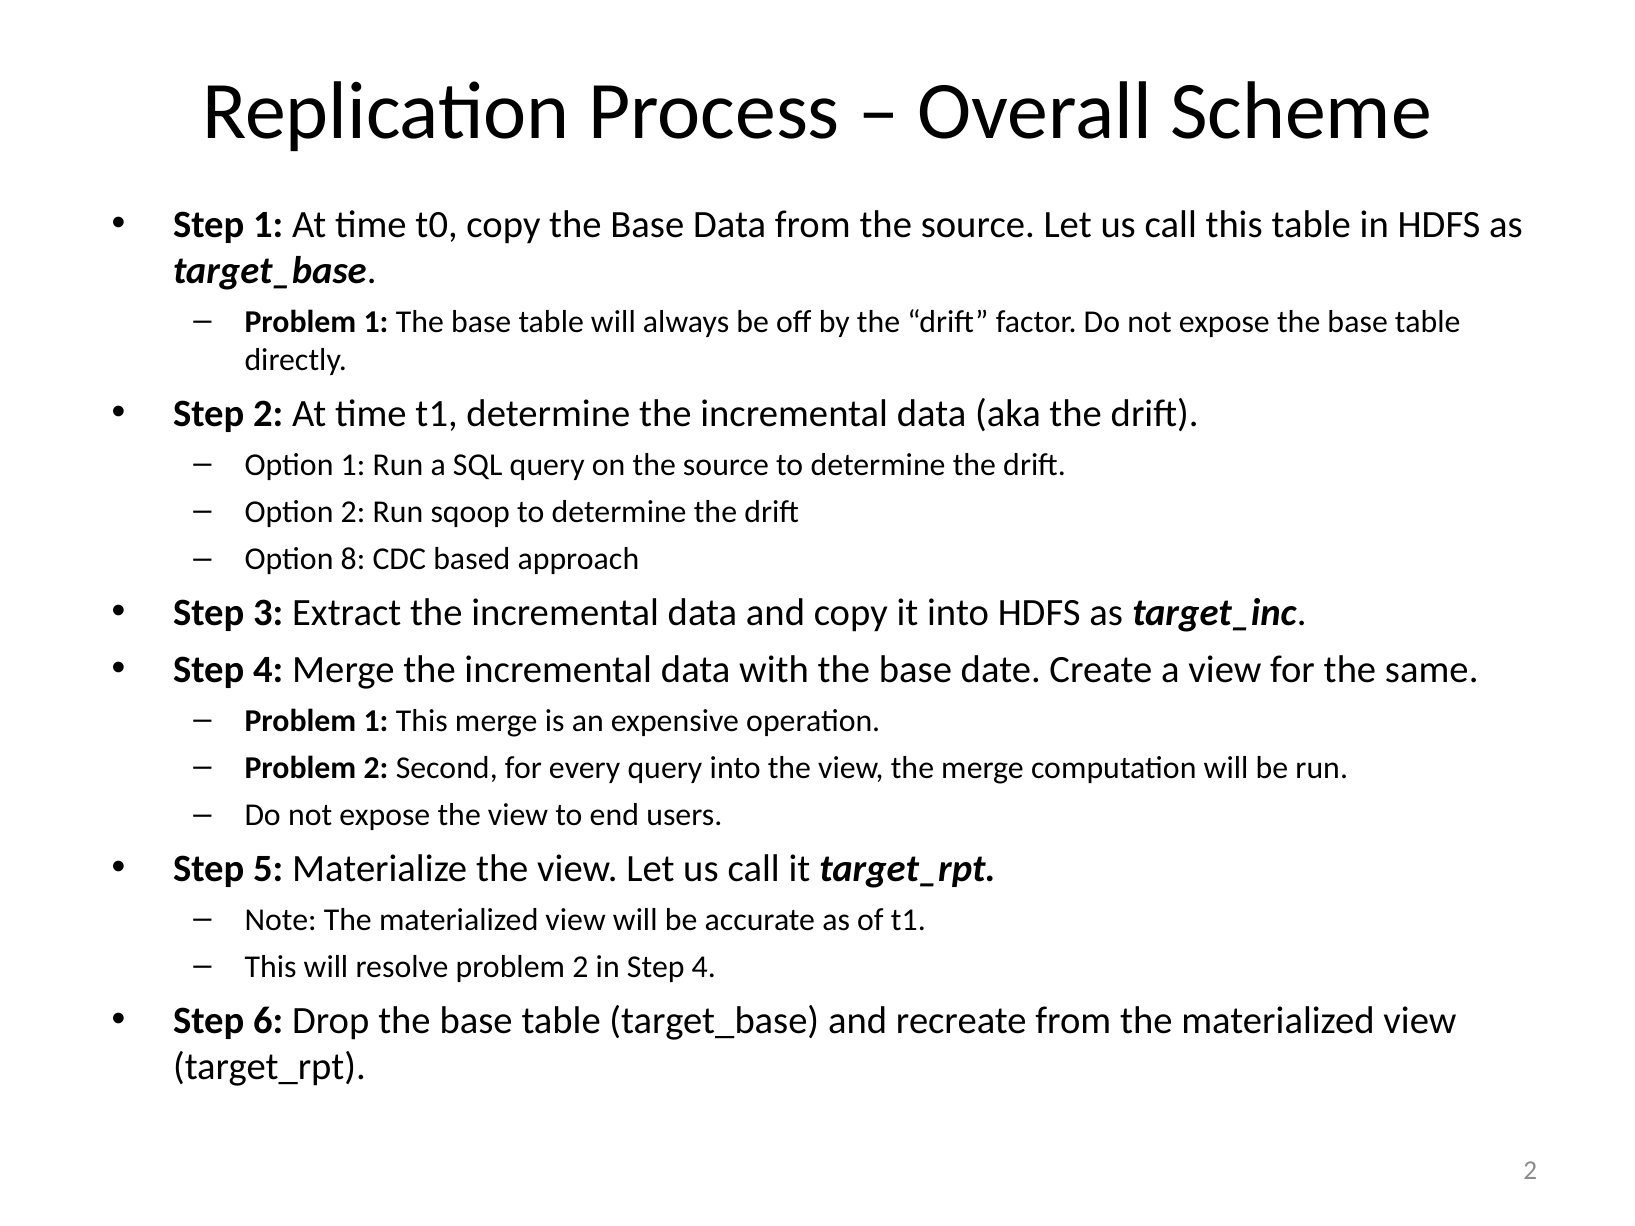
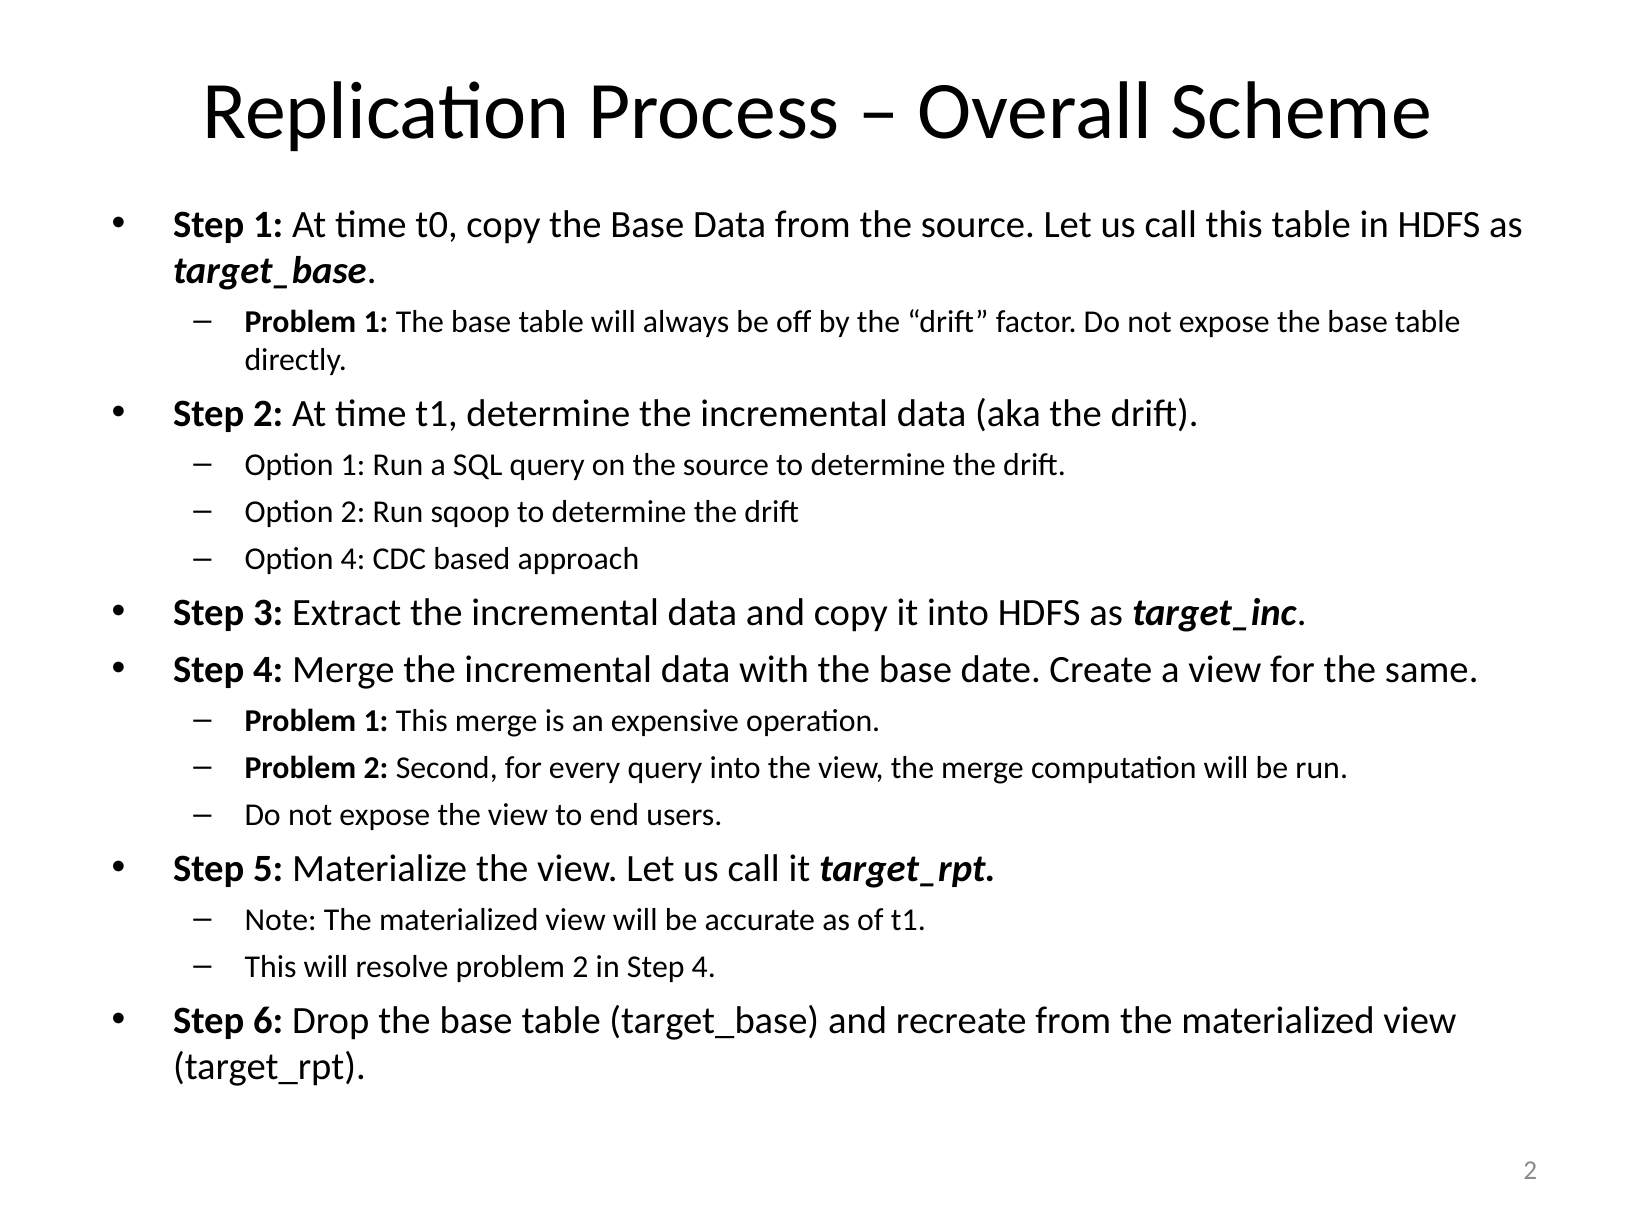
Option 8: 8 -> 4 (353, 559)
